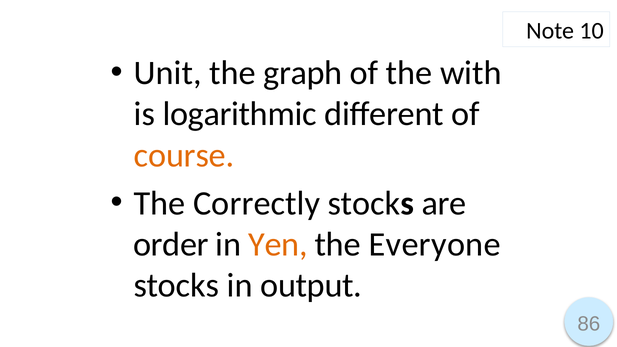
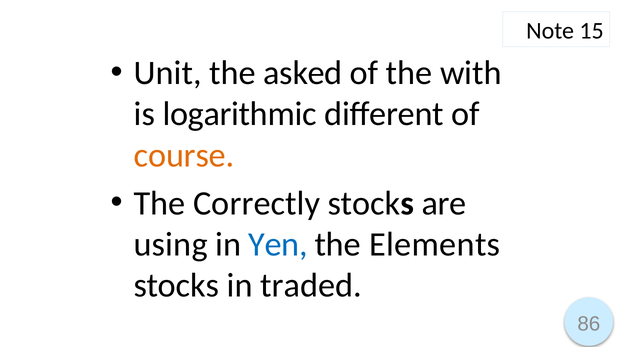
10: 10 -> 15 (592, 31)
graph: graph -> asked (303, 73)
order: order -> using (171, 244)
Yen colour: orange -> blue (278, 244)
Everyone: Everyone -> Elements (435, 244)
output: output -> traded (311, 286)
